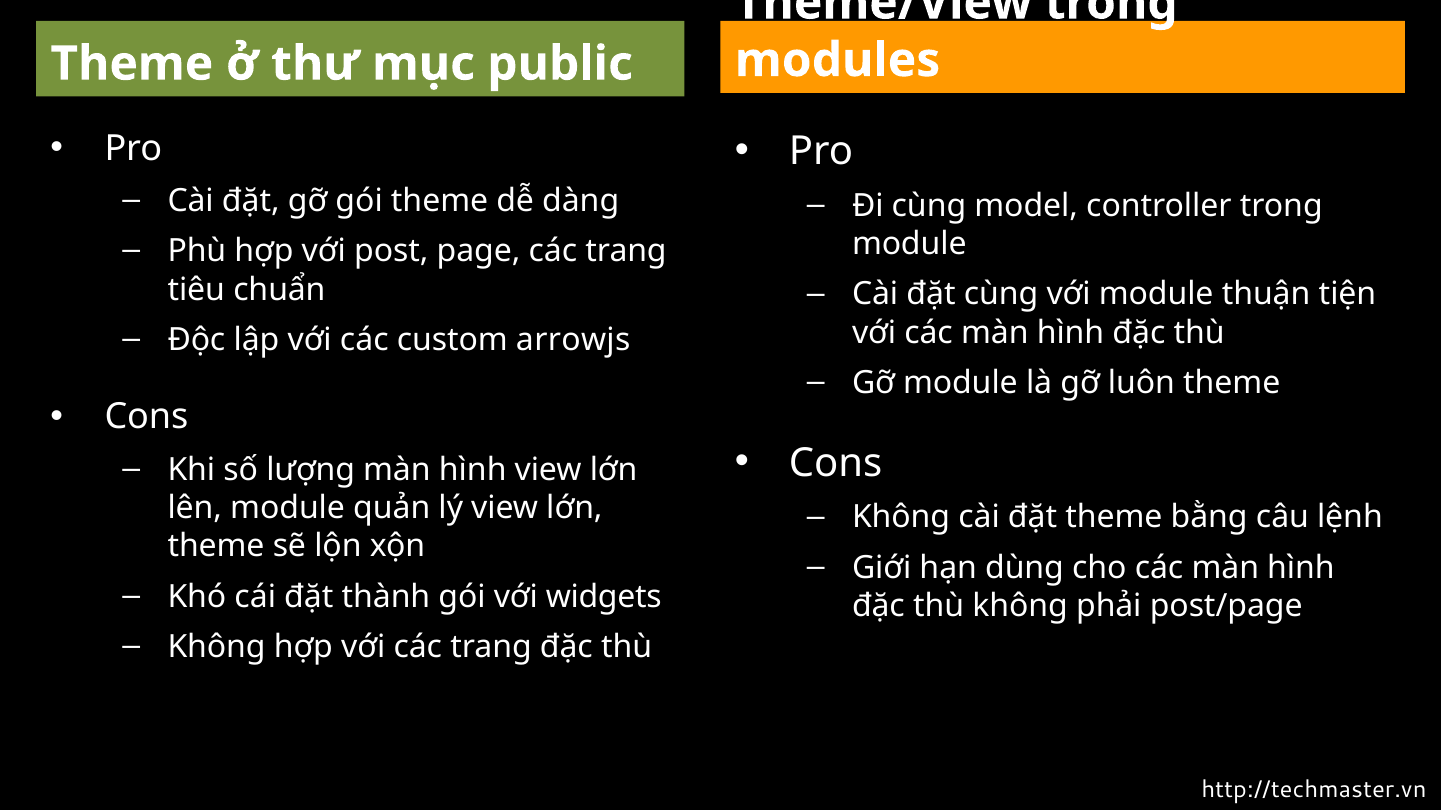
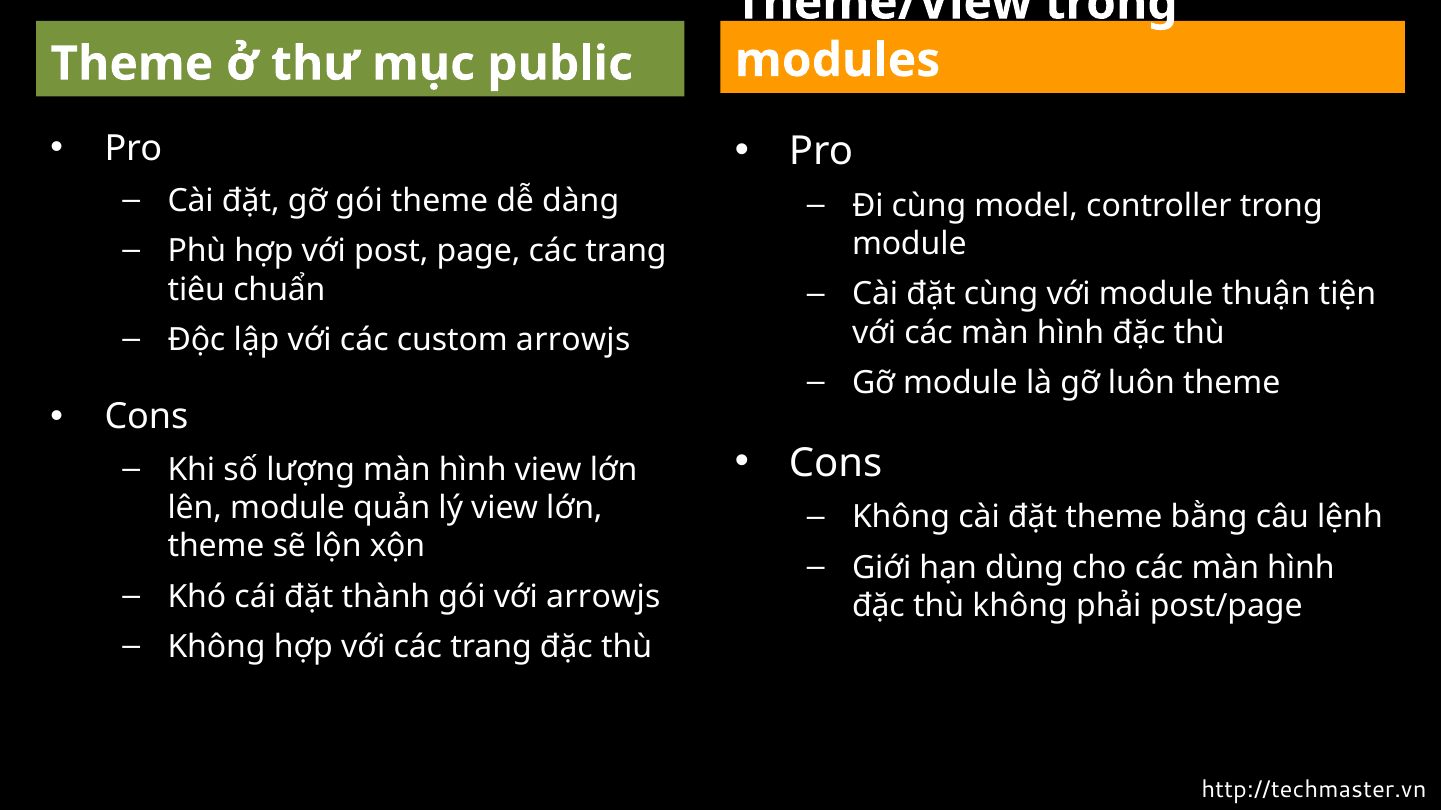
với widgets: widgets -> arrowjs (603, 597)
